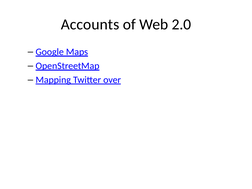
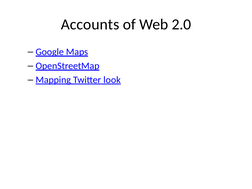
over: over -> look (112, 80)
